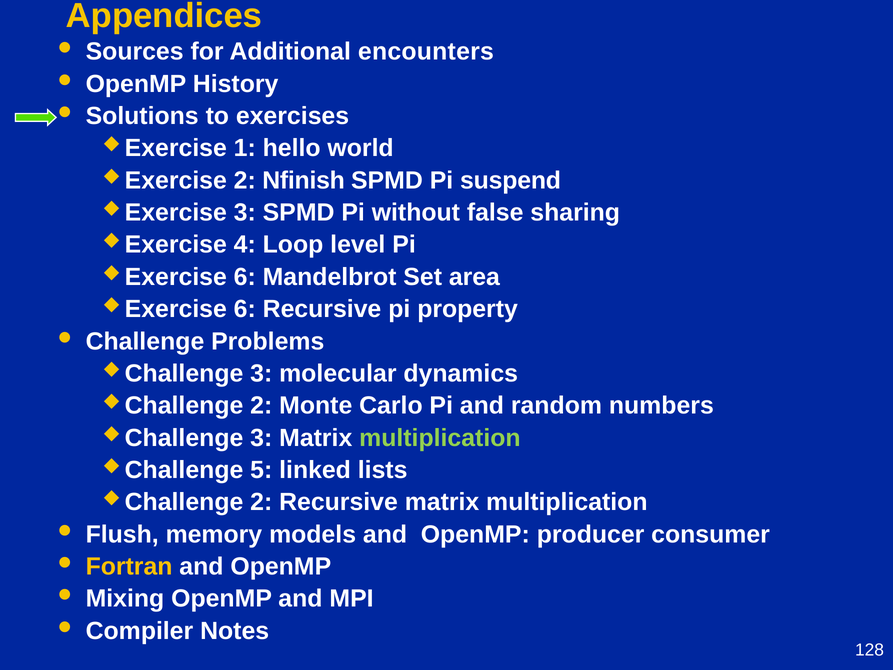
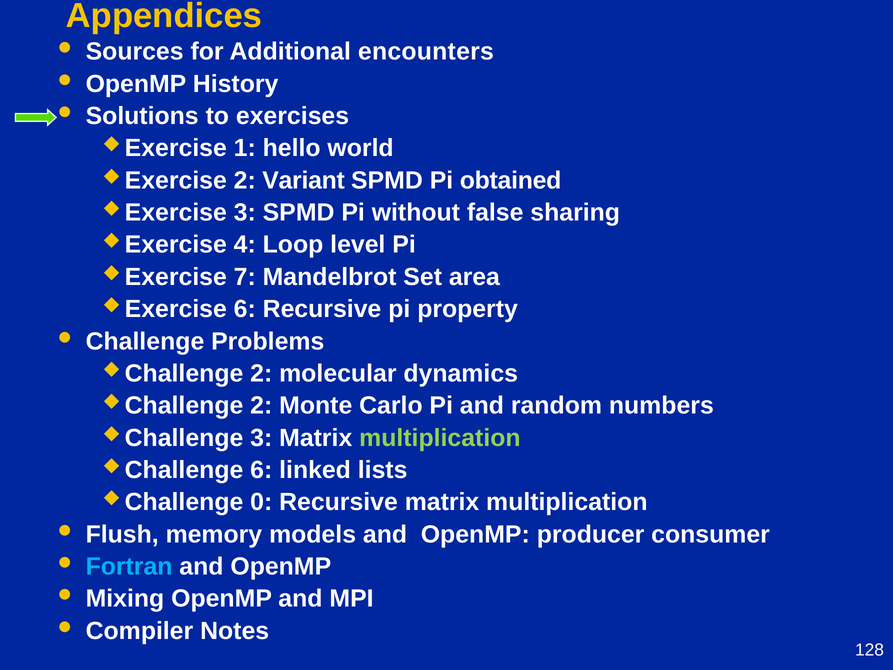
Nfinish: Nfinish -> Variant (304, 180)
suspend: suspend -> obtained (511, 180)
6: 6 -> 7 (245, 277)
3: 3 -> 2 (261, 373)
5: 5 -> 6 (261, 470)
2: 2 -> 0 (261, 502)
Fortran colour: yellow -> light blue (129, 566)
